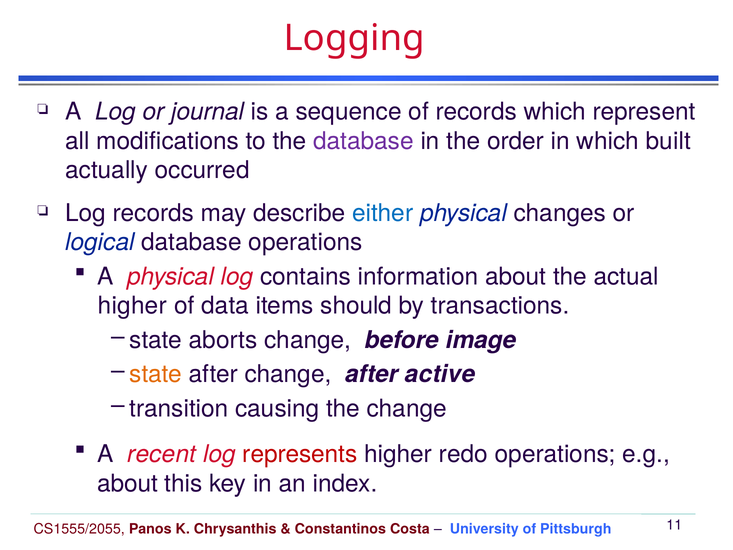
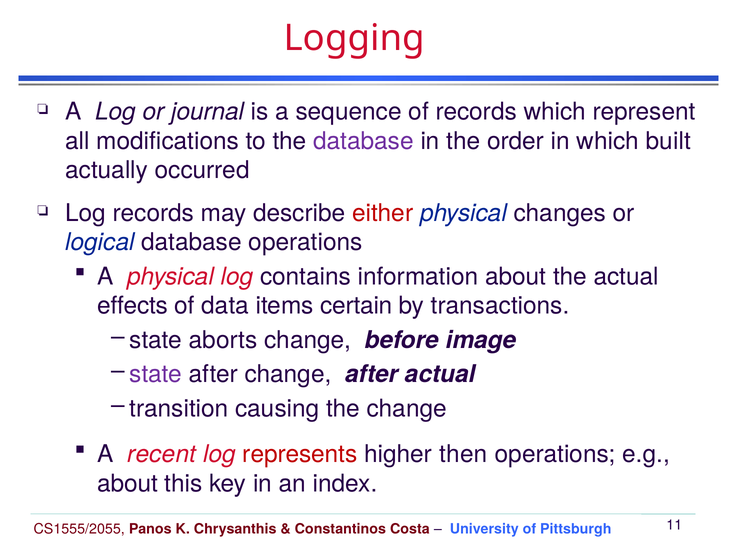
either colour: blue -> red (383, 213)
higher: higher -> effects (133, 306)
should: should -> certain (356, 306)
state colour: orange -> purple (156, 374)
after active: active -> actual (440, 374)
redo: redo -> then (463, 454)
